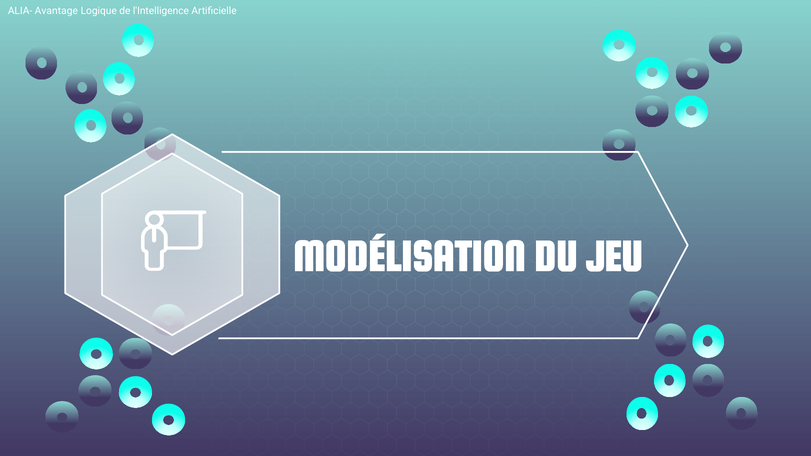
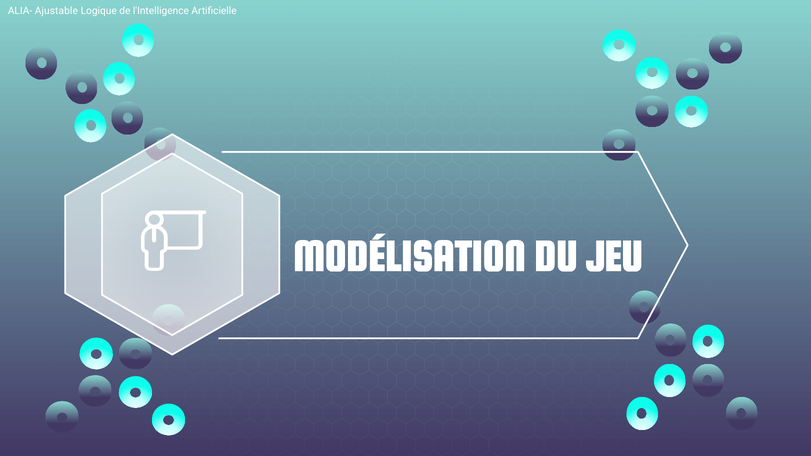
Avantage: Avantage -> Ajustable (56, 11)
